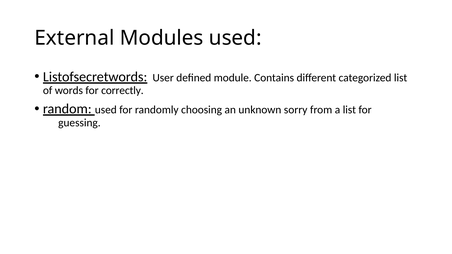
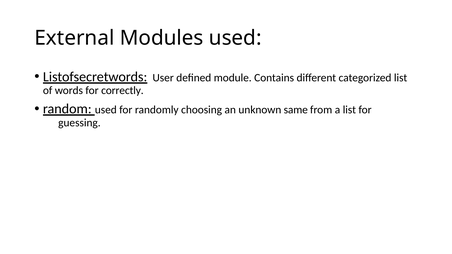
sorry: sorry -> same (296, 110)
